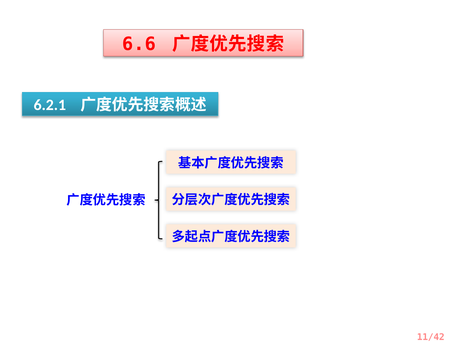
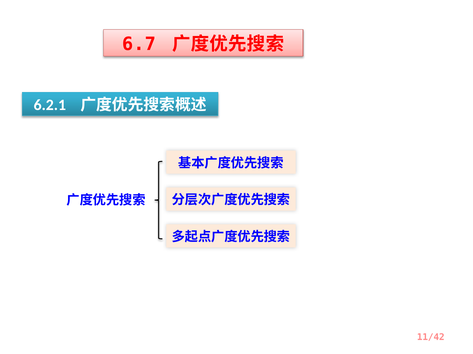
6.6: 6.6 -> 6.7 (139, 44)
